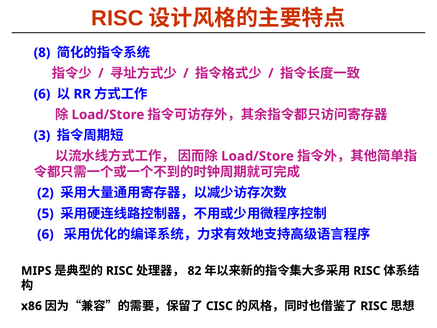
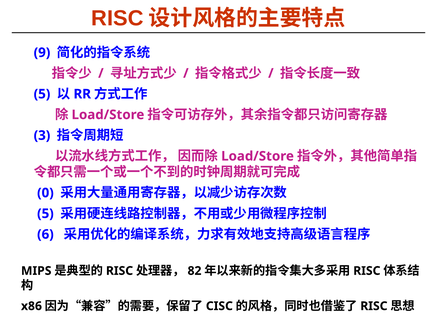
8: 8 -> 9 (42, 53)
6: 6 -> 5 (42, 94)
2: 2 -> 0 (45, 193)
